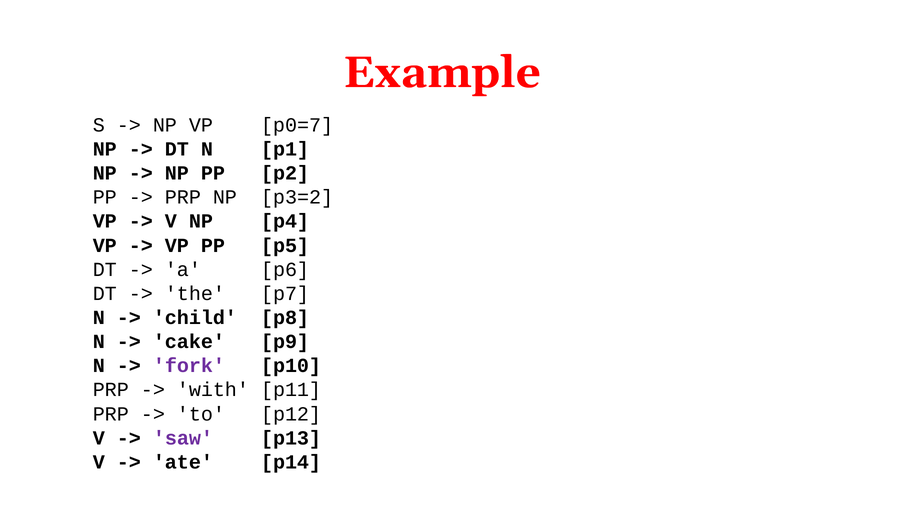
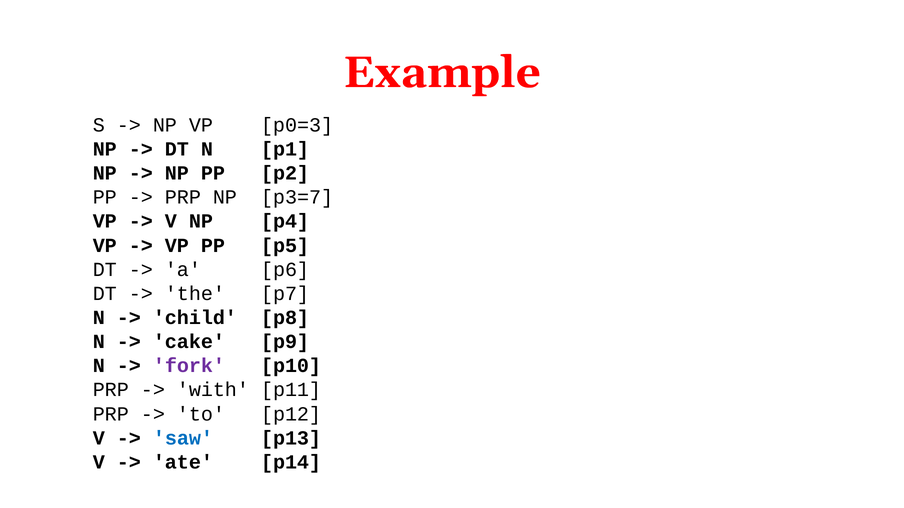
p0=7: p0=7 -> p0=3 (297, 125)
p3=2: p3=2 -> p3=7 (297, 197)
saw colour: purple -> blue (183, 438)
